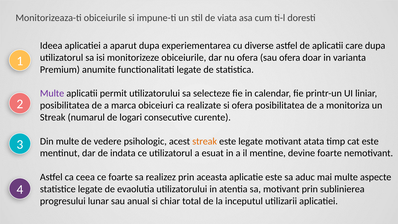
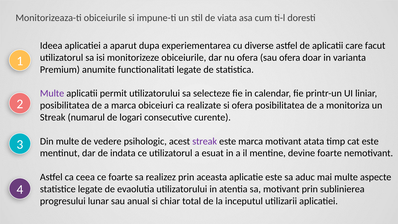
care dupa: dupa -> facut (375, 46)
streak colour: orange -> purple (205, 141)
este legate: legate -> marca (251, 141)
